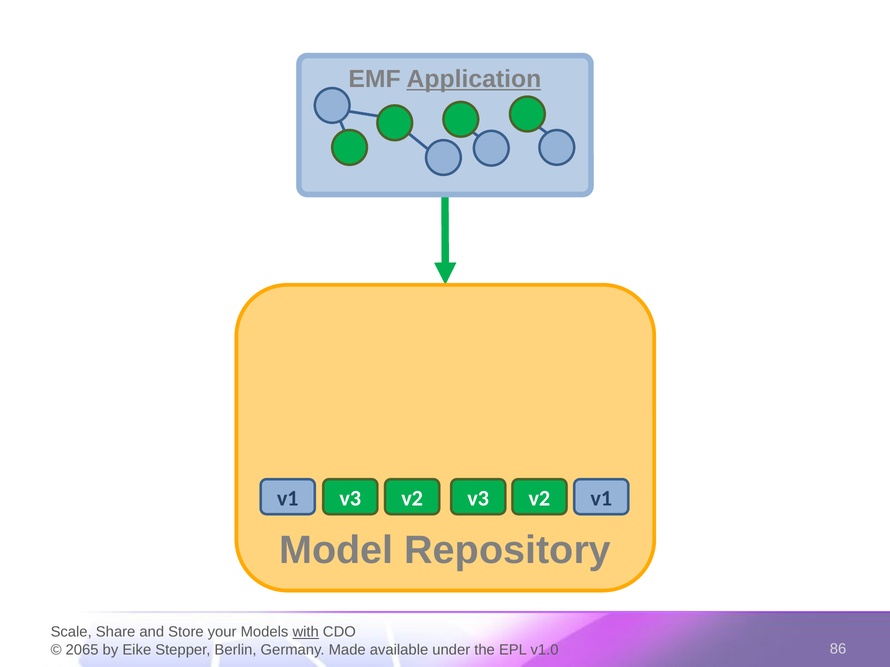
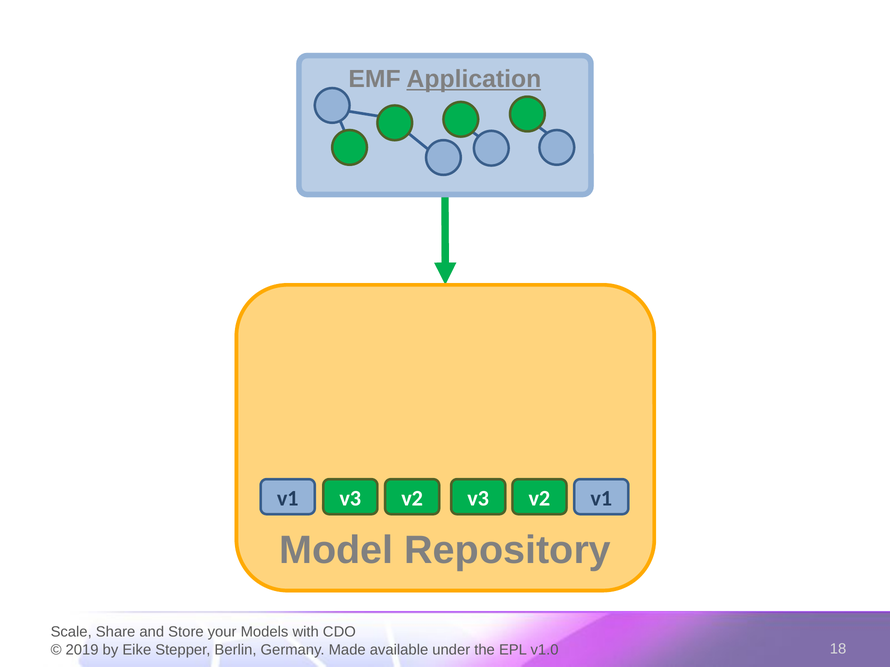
with underline: present -> none (306, 632)
2065: 2065 -> 2019 (82, 650)
86: 86 -> 18 (838, 649)
